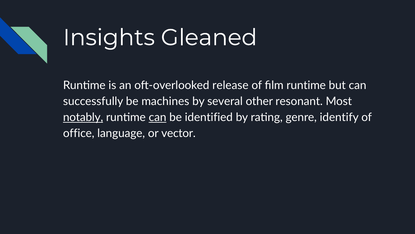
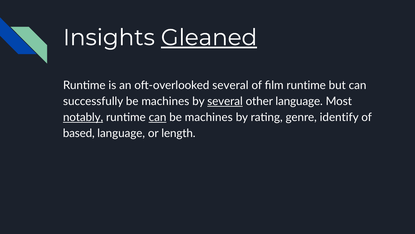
Gleaned underline: none -> present (209, 37)
oft-overlooked release: release -> several (230, 85)
several underline: none -> present (225, 101)
other resonant: resonant -> language (299, 101)
identified: identified -> machines (209, 117)
office: office -> based (79, 133)
vector: vector -> length (178, 133)
